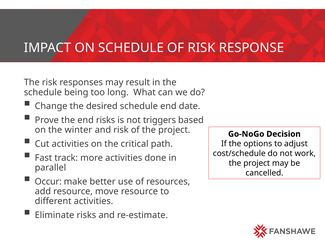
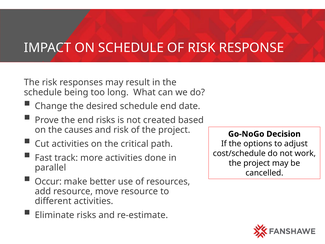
triggers: triggers -> created (159, 120)
winter: winter -> causes (79, 130)
